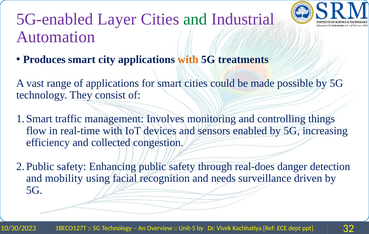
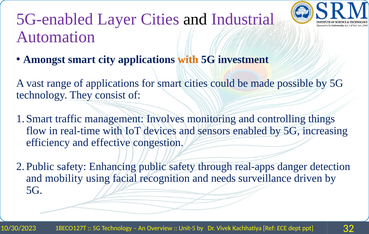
and colour: green -> black (195, 19)
Produces: Produces -> Amongst (44, 59)
treatments: treatments -> investment (243, 59)
collected: collected -> effective (111, 143)
real-does: real-does -> real-apps (255, 166)
